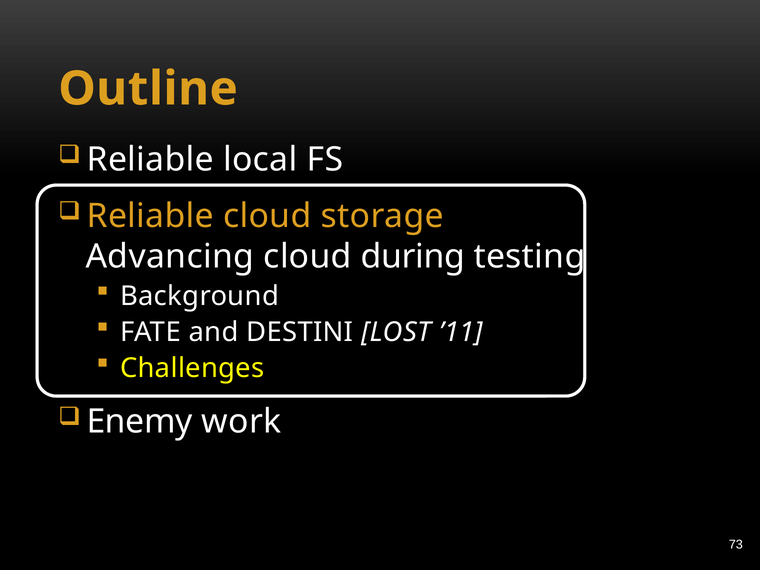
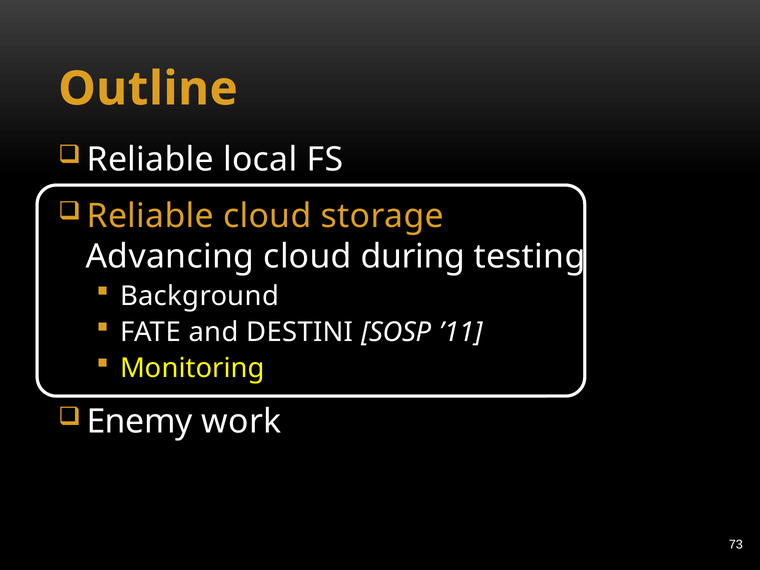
LOST: LOST -> SOSP (396, 332)
Challenges: Challenges -> Monitoring (192, 368)
